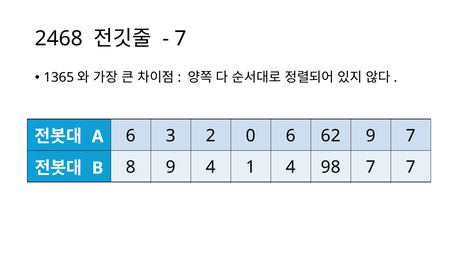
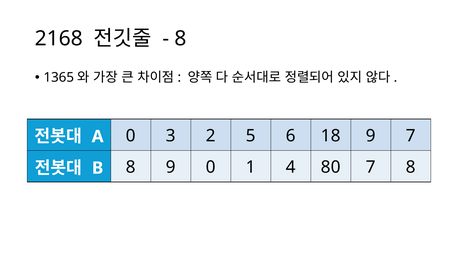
2468: 2468 -> 2168 (59, 38)
7: 7 -> 8 (181, 38)
A 6: 6 -> 0 (131, 136)
0: 0 -> 5 (251, 136)
62: 62 -> 18 (331, 136)
9 4: 4 -> 0 (211, 167)
98: 98 -> 80 (331, 167)
7 7: 7 -> 8 (411, 167)
